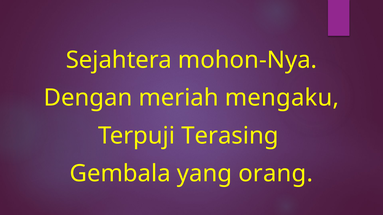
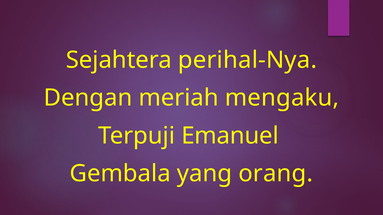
mohon-Nya: mohon-Nya -> perihal-Nya (247, 60)
Terasing: Terasing -> Emanuel (230, 136)
